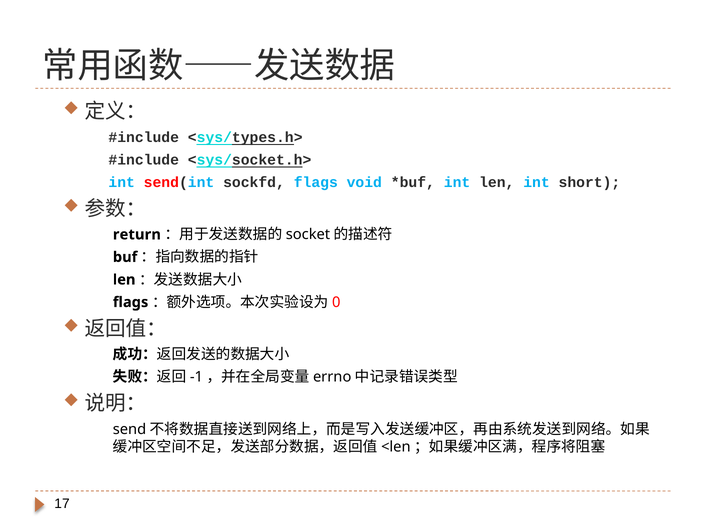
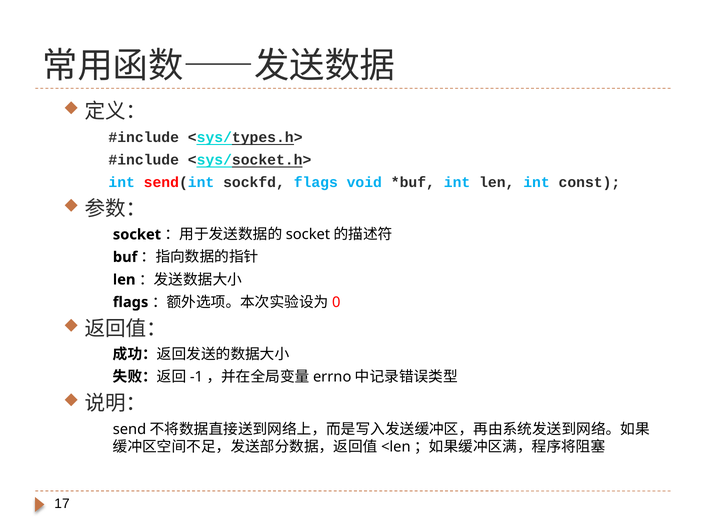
short: short -> const (589, 182)
return: return -> socket (137, 234)
